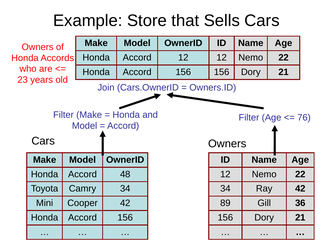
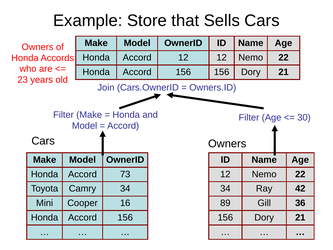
76: 76 -> 30 (304, 118)
48: 48 -> 73 (125, 174)
Cooper 42: 42 -> 16 (125, 203)
